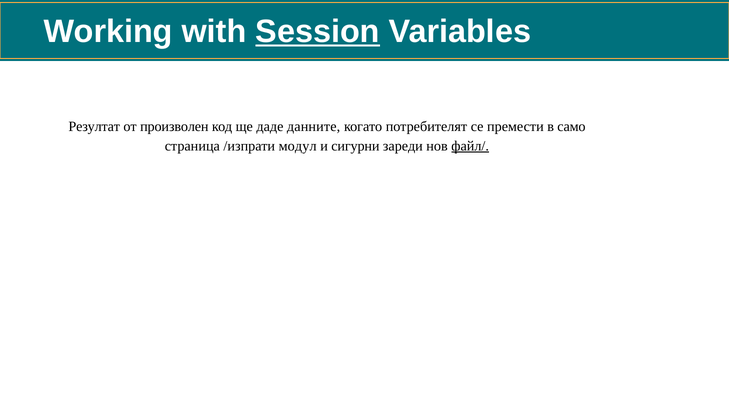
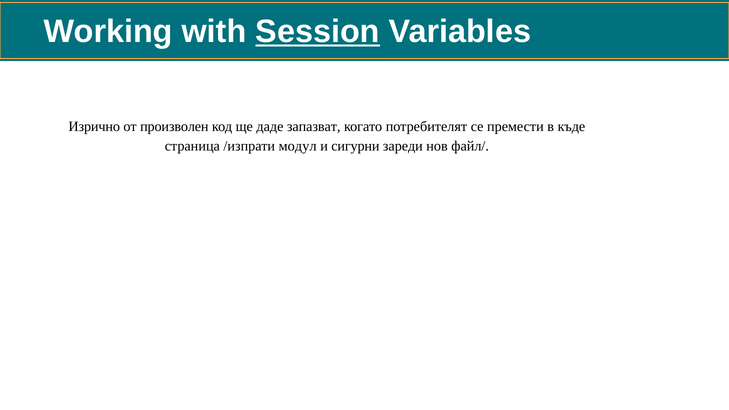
Резултат: Резултат -> Изрично (94, 127)
данните: данните -> запазват (314, 127)
само: само -> къде (571, 127)
файл/ underline: present -> none (470, 146)
